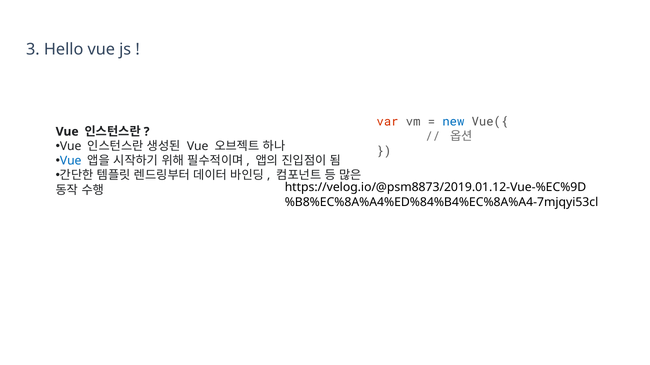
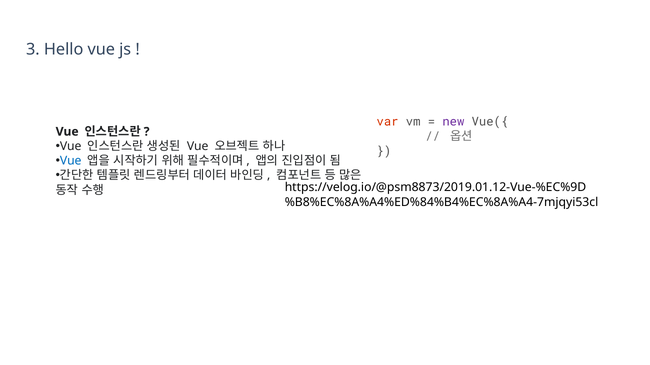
new colour: blue -> purple (453, 122)
